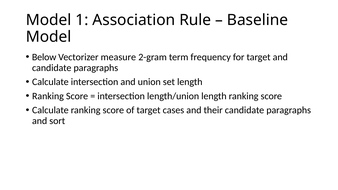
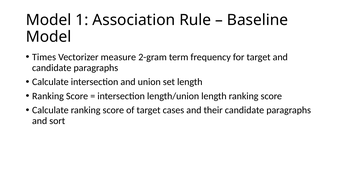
Below: Below -> Times (44, 57)
